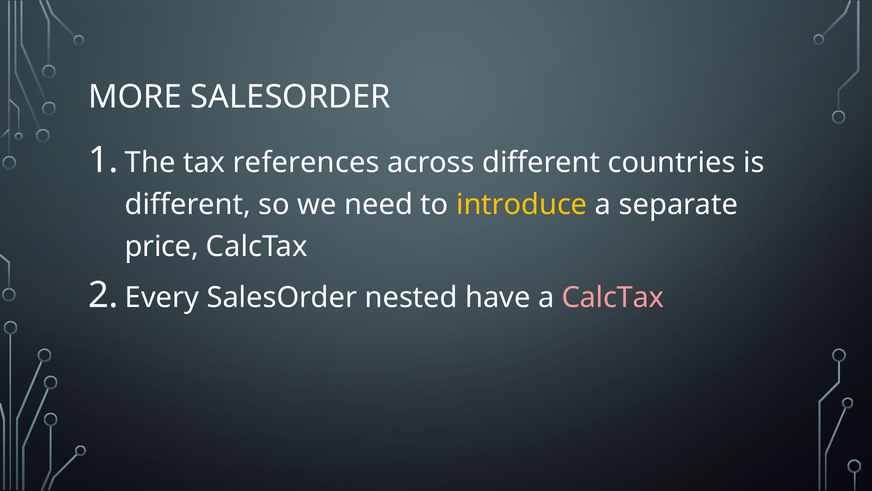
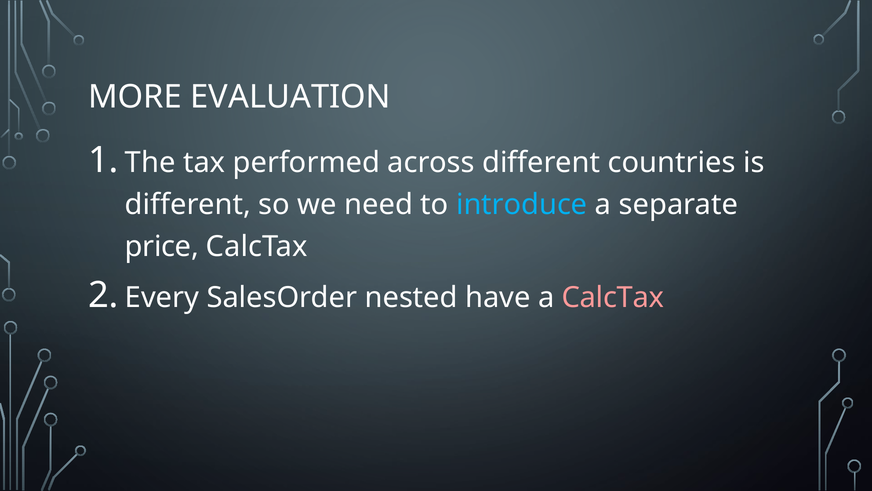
MORE SALESORDER: SALESORDER -> EVALUATION (291, 97)
references: references -> performed (306, 163)
introduce colour: yellow -> light blue (522, 204)
